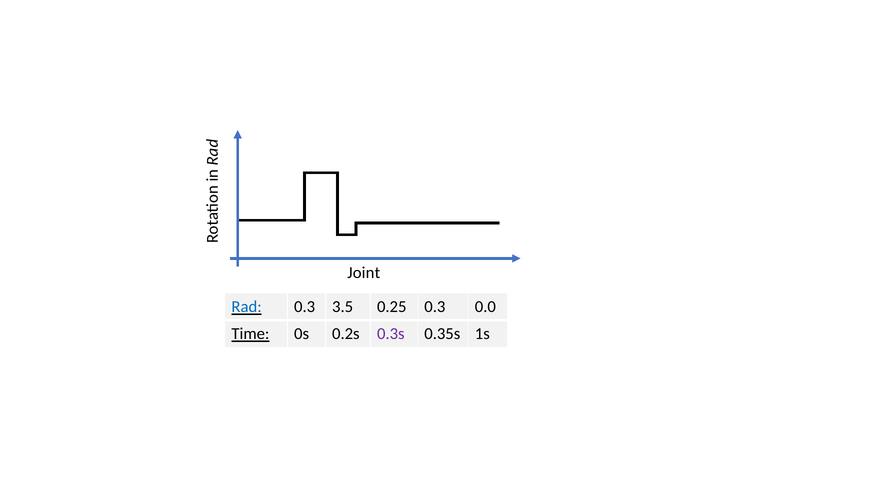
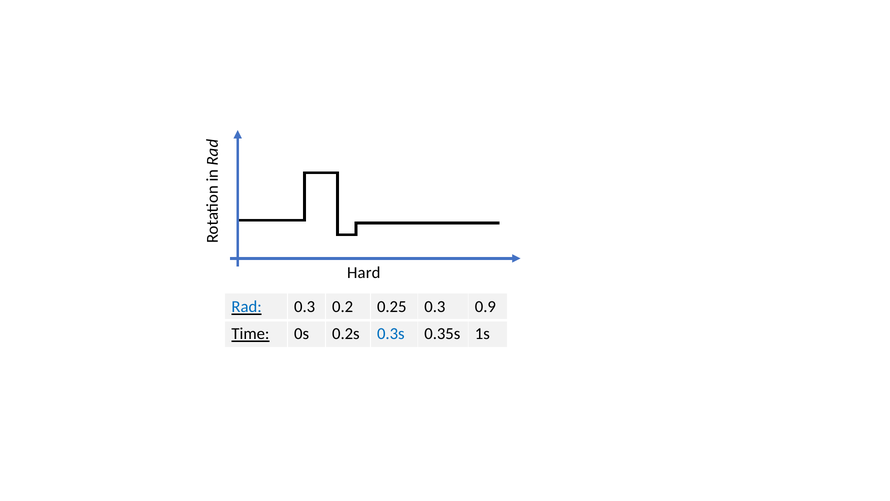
Joint: Joint -> Hard (364, 273)
3.5: 3.5 -> 0.2 (343, 307)
0.0: 0.0 -> 0.9 (485, 307)
0.3s colour: purple -> blue (391, 334)
